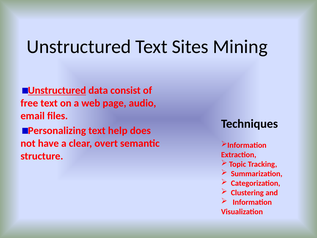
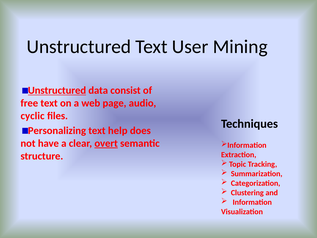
Sites: Sites -> User (190, 47)
email: email -> cyclic (33, 116)
overt underline: none -> present (106, 143)
